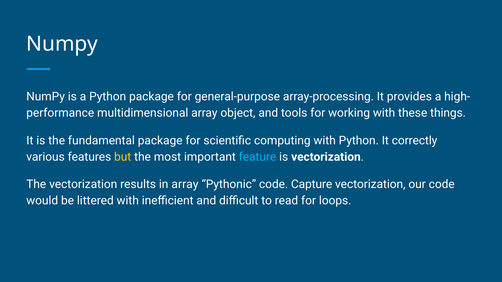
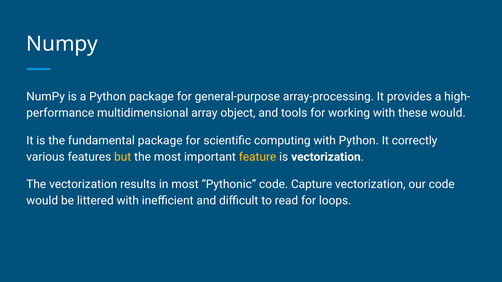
these things: things -> would (448, 113)
feature colour: light blue -> yellow (258, 157)
in array: array -> most (185, 185)
